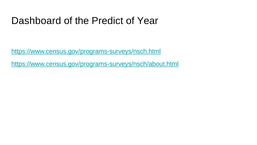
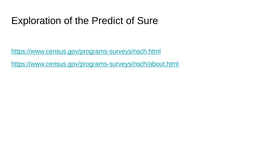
Dashboard: Dashboard -> Exploration (36, 21)
Year: Year -> Sure (148, 21)
